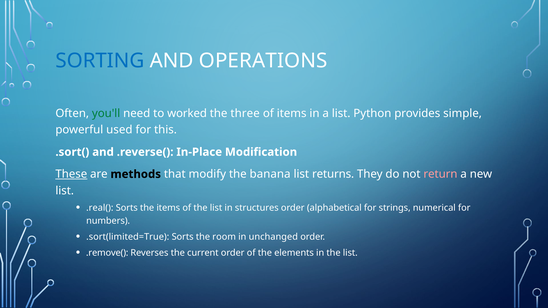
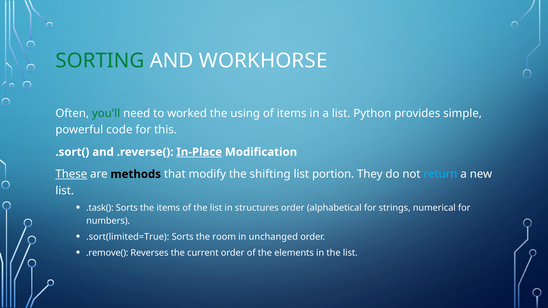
SORTING colour: blue -> green (100, 61)
OPERATIONS: OPERATIONS -> WORKHORSE (263, 61)
three: three -> using (245, 114)
used: used -> code (119, 130)
In-Place underline: none -> present (199, 152)
banana: banana -> shifting (270, 174)
returns: returns -> portion (333, 174)
return colour: pink -> light blue (440, 174)
.real(: .real( -> .task( (100, 208)
